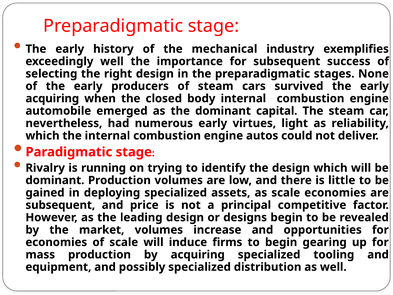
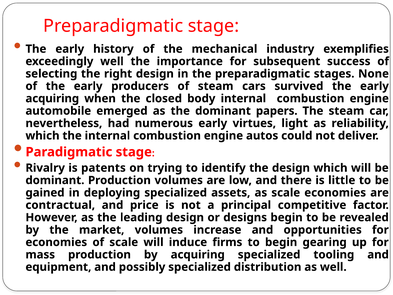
capital: capital -> papers (277, 111)
running: running -> patents (103, 168)
subsequent: subsequent -> contractual (60, 205)
